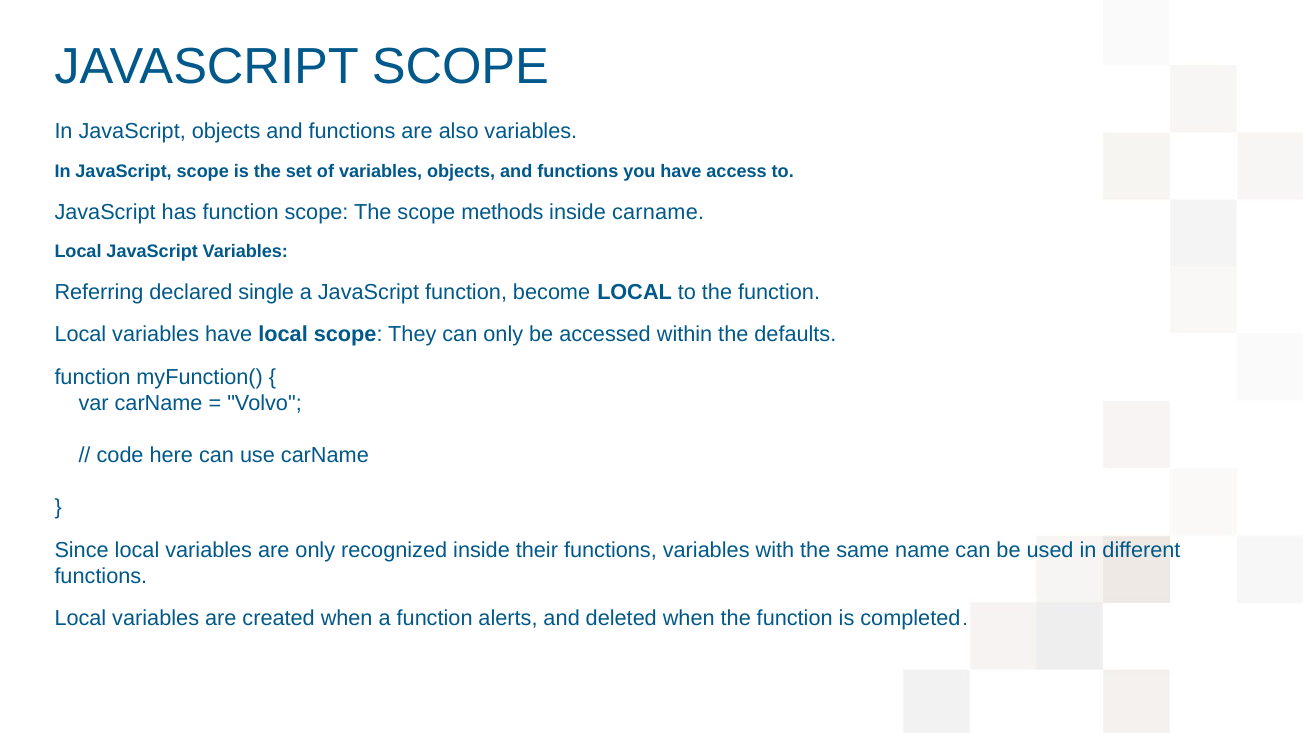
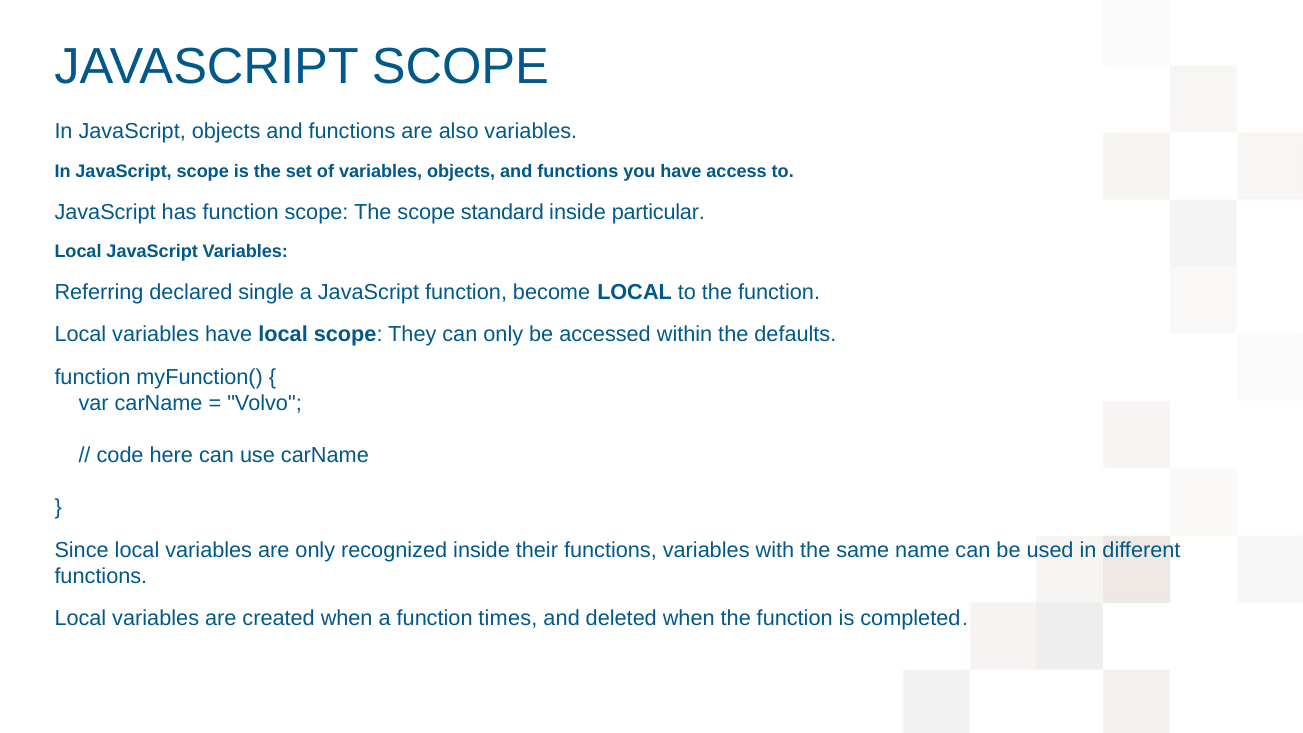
methods: methods -> standard (502, 212)
inside carname: carname -> particular (658, 212)
alerts: alerts -> times (508, 618)
